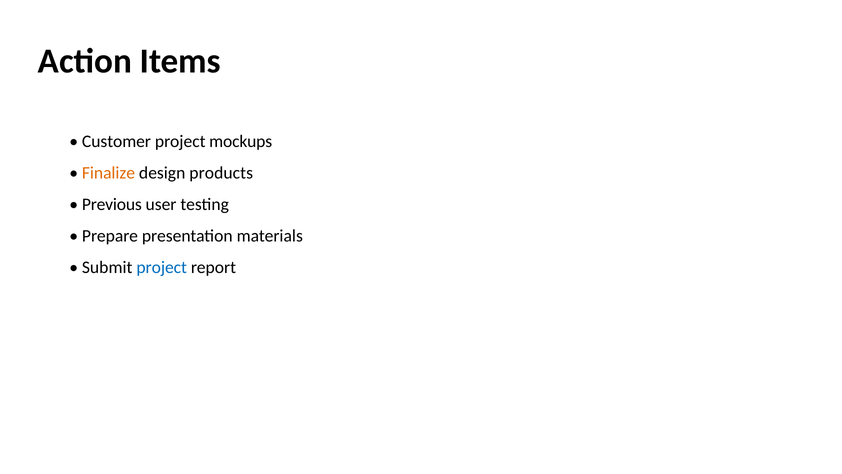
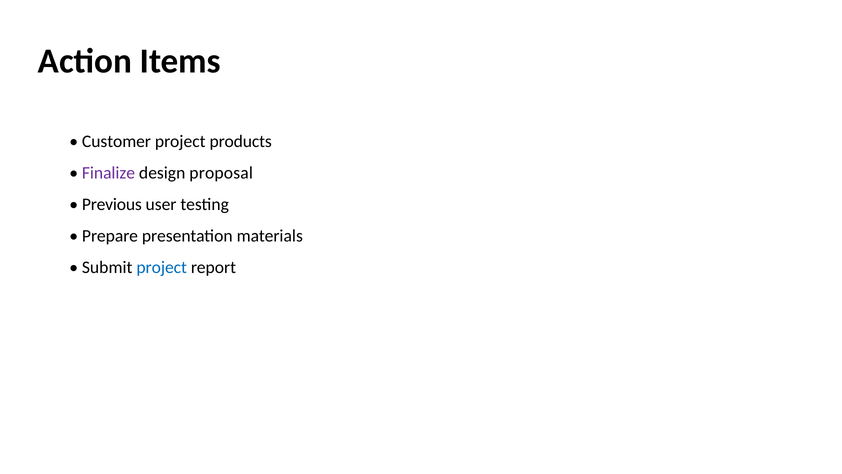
mockups: mockups -> products (241, 141)
Finalize colour: orange -> purple (109, 173)
products: products -> proposal (221, 173)
